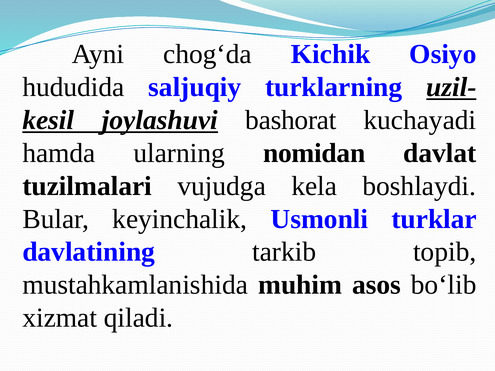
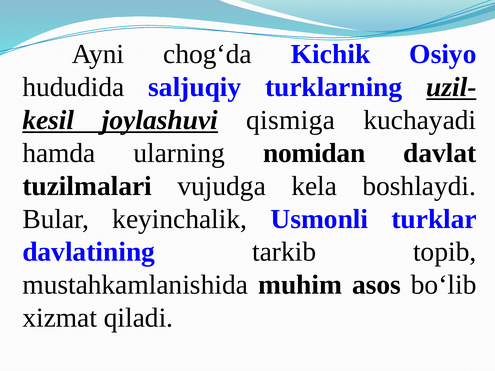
bashorat: bashorat -> qismiga (291, 120)
